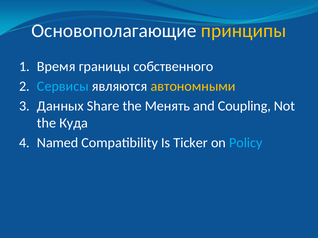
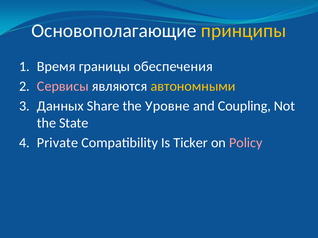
собственного: собственного -> обеспечения (173, 67)
Сервисы colour: light blue -> pink (63, 87)
Менять: Менять -> Уровне (167, 106)
Куда: Куда -> State (74, 123)
Named: Named -> Private (58, 143)
Policy colour: light blue -> pink (246, 143)
